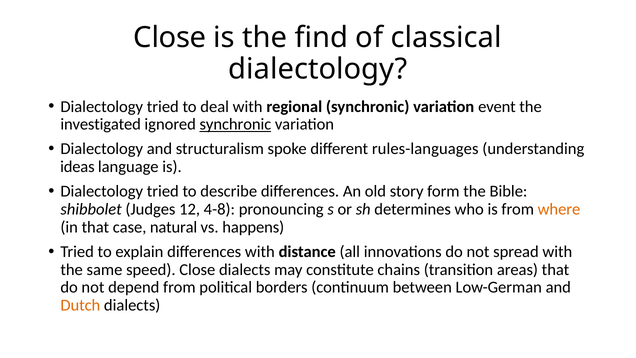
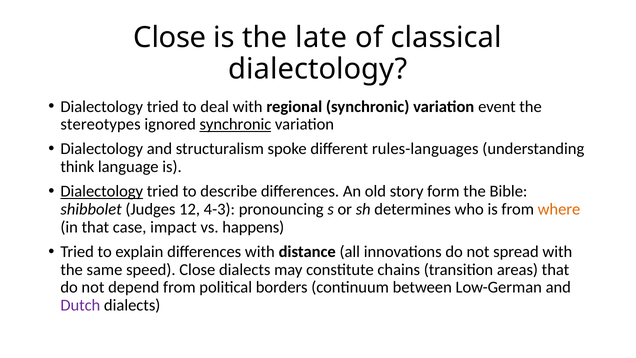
find: find -> late (321, 38)
investigated: investigated -> stereotypes (101, 124)
ideas: ideas -> think (77, 167)
Dialectology underline: none -> present (102, 191)
4-8: 4-8 -> 4-3 (219, 209)
natural: natural -> impact (173, 227)
Dutch colour: orange -> purple (80, 305)
